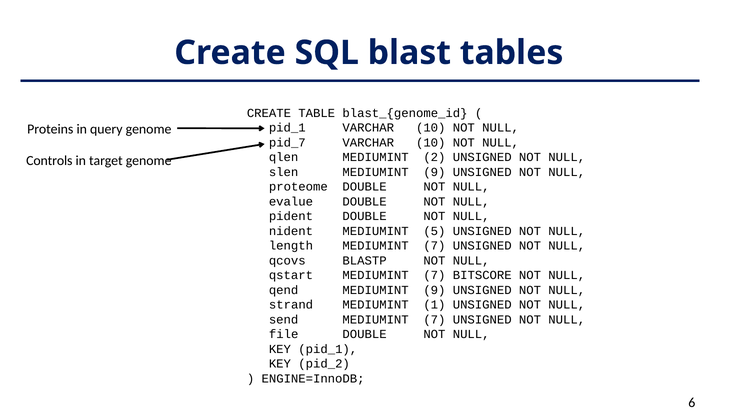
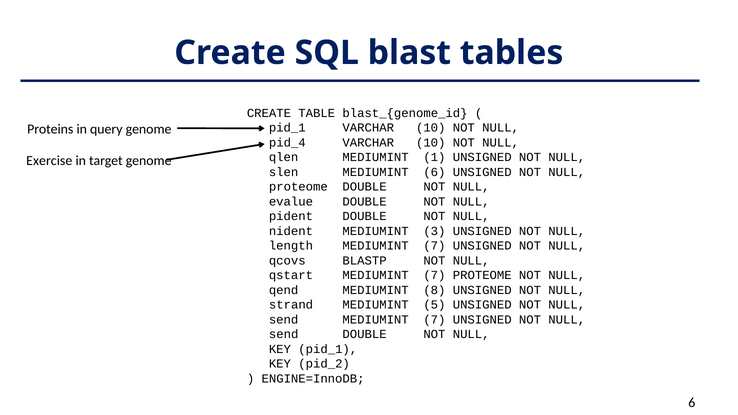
pid_7: pid_7 -> pid_4 (287, 143)
2: 2 -> 1 (434, 157)
Controls: Controls -> Exercise (49, 161)
slen MEDIUMINT 9: 9 -> 6 (434, 172)
5: 5 -> 3 (434, 231)
7 BITSCORE: BITSCORE -> PROTEOME (482, 275)
qend MEDIUMINT 9: 9 -> 8 (434, 290)
1: 1 -> 5 (434, 305)
file: file -> send (284, 334)
